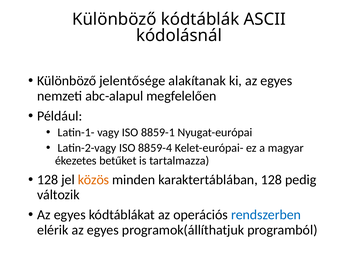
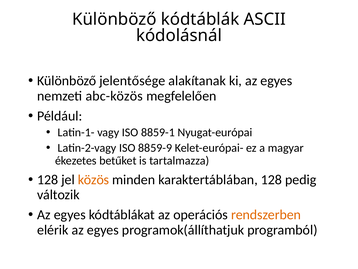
abc-alapul: abc-alapul -> abc-közös (114, 96)
8859-4: 8859-4 -> 8859-9 (155, 148)
rendszerben colour: blue -> orange (266, 214)
